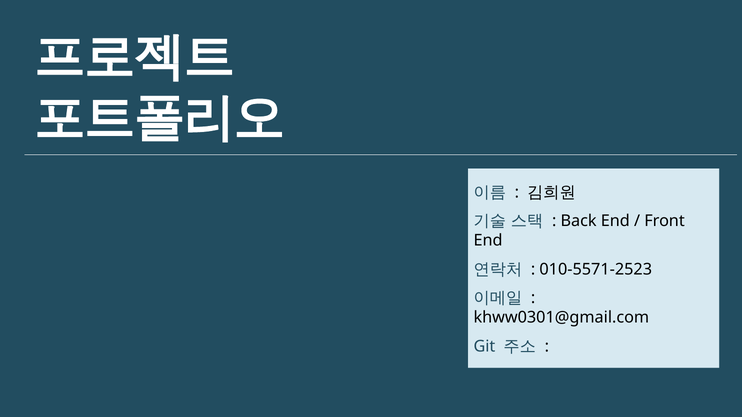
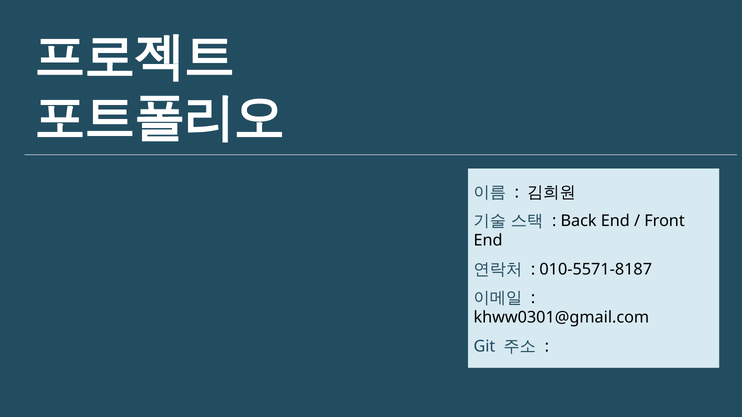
010-5571-2523: 010-5571-2523 -> 010-5571-8187 (596, 270)
